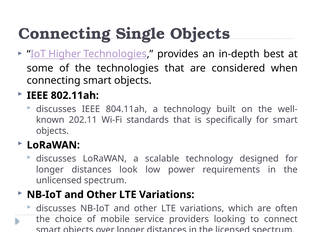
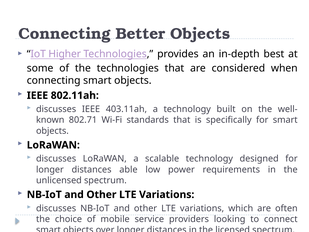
Single: Single -> Better (140, 34)
804.11ah: 804.11ah -> 403.11ah (126, 109)
202.11: 202.11 -> 802.71 (83, 120)
look: look -> able (128, 169)
